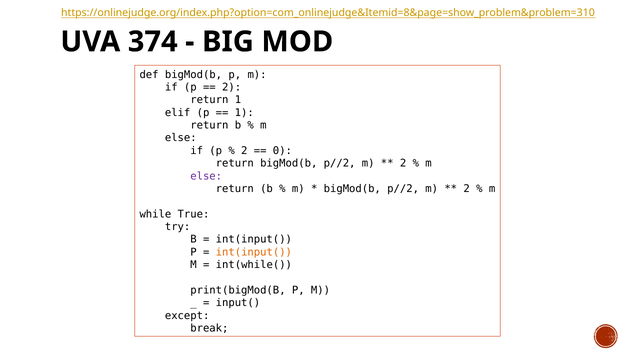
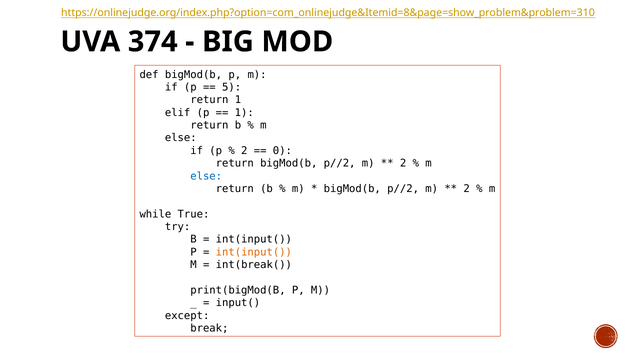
2: 2 -> 5 (232, 87)
else colour: purple -> blue (206, 176)
int(while(: int(while( -> int(break( (254, 265)
